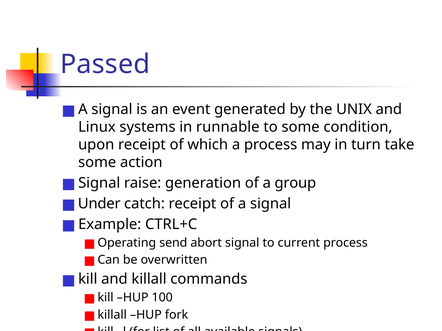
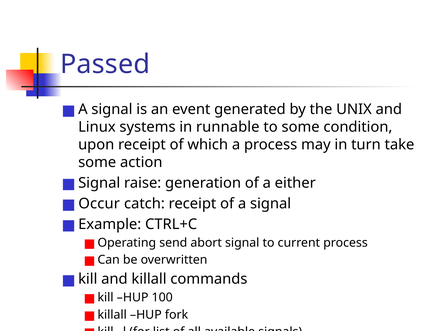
group: group -> either (295, 183)
Under: Under -> Occur (99, 204)
